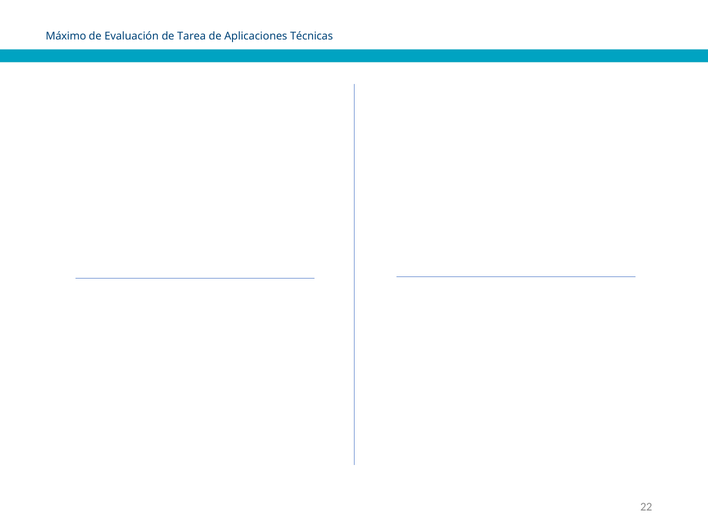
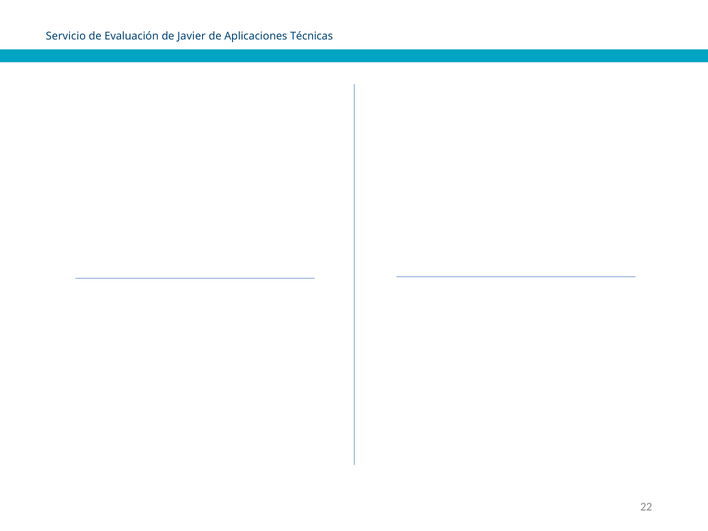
Máximo: Máximo -> Servicio (66, 36)
Tarea: Tarea -> Javier (191, 36)
